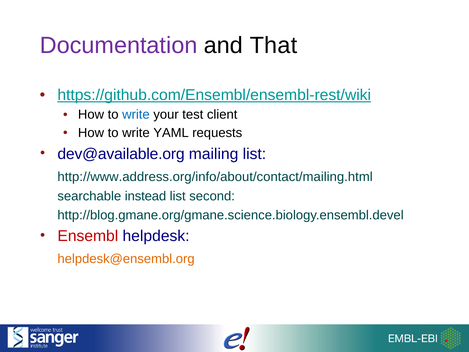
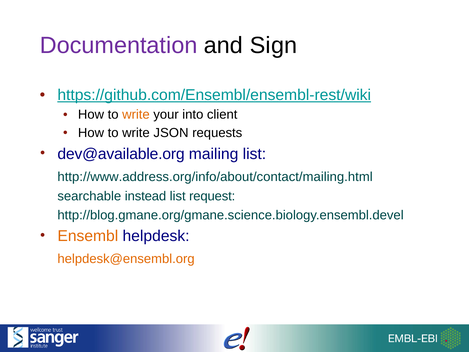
That: That -> Sign (274, 45)
write colour: blue -> orange (136, 115)
test: test -> into (193, 115)
YAML: YAML -> JSON (171, 133)
second: second -> request (212, 196)
Ensembl colour: red -> orange (88, 236)
